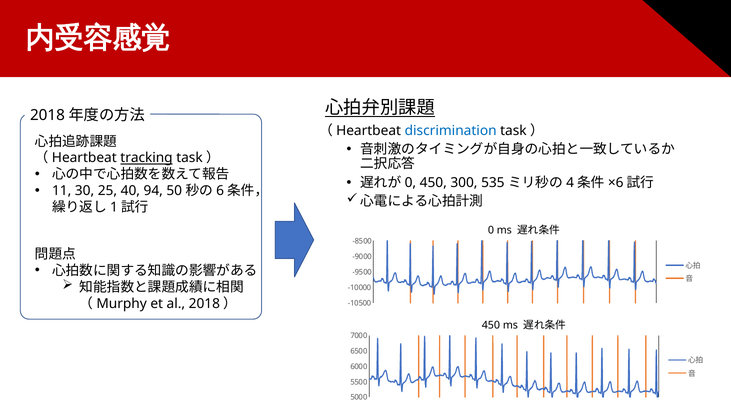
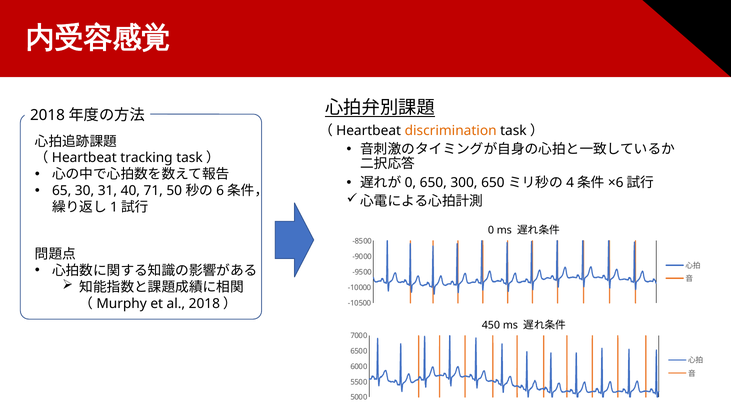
discrimination colour: blue -> orange (451, 131)
tracking underline: present -> none (147, 158)
450: 450 -> 650 (433, 183)
300 535: 535 -> 650 (493, 183)
11: 11 -> 65 (62, 191)
25: 25 -> 31 (107, 191)
94: 94 -> 71 (153, 191)
